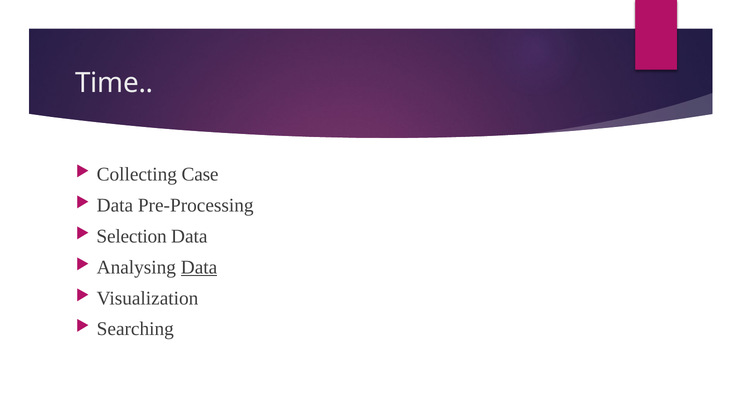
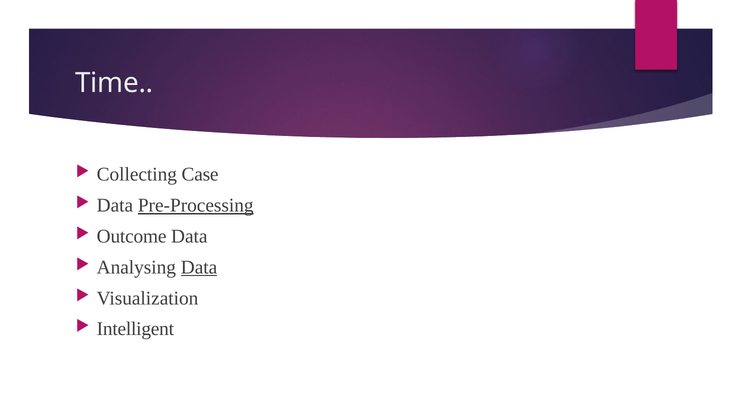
Pre-Processing underline: none -> present (196, 205)
Selection: Selection -> Outcome (132, 236)
Searching: Searching -> Intelligent (135, 329)
